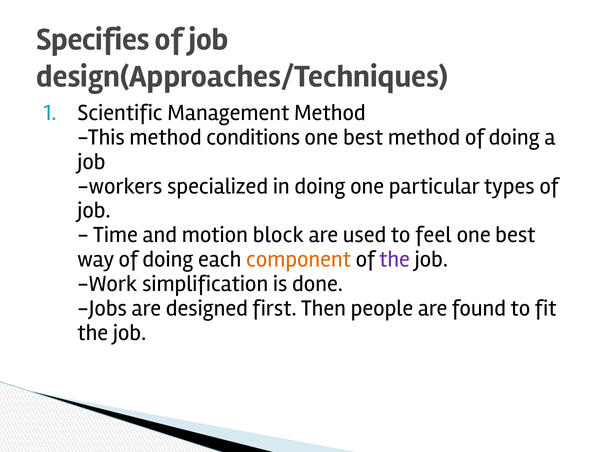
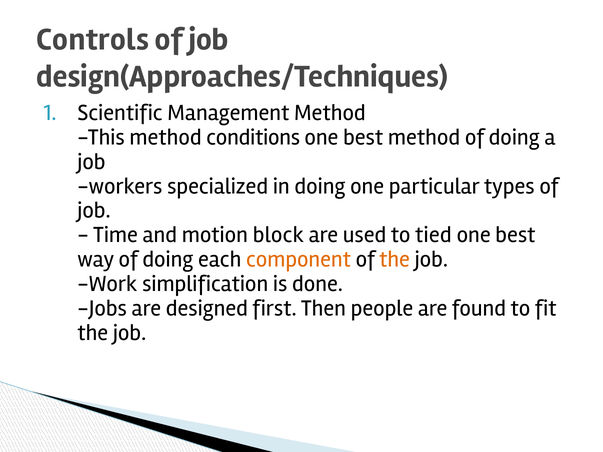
Specifies: Specifies -> Controls (93, 39)
feel: feel -> tied (433, 235)
the colour: purple -> orange (394, 260)
